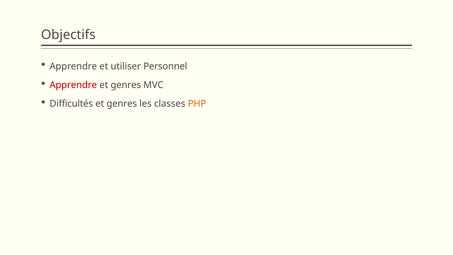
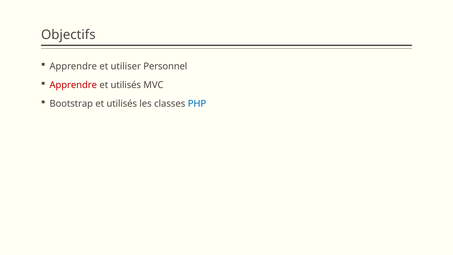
genres: genres -> utilisés (126, 85)
Difficultés: Difficultés -> Bootstrap (71, 104)
genres: genres -> utilisés (122, 104)
PHP colour: orange -> blue (197, 104)
